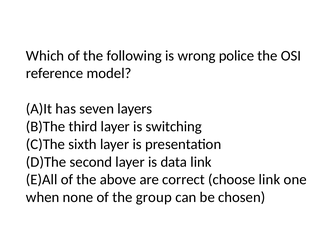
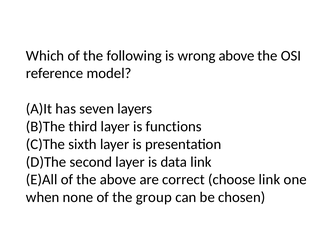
wrong police: police -> above (237, 56)
switching: switching -> functions (174, 126)
